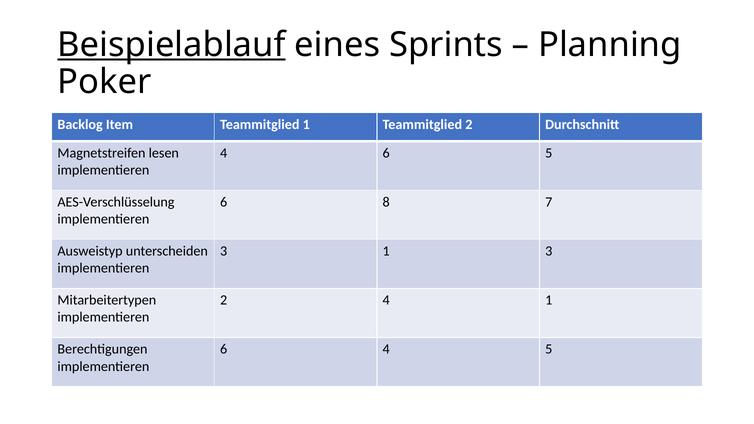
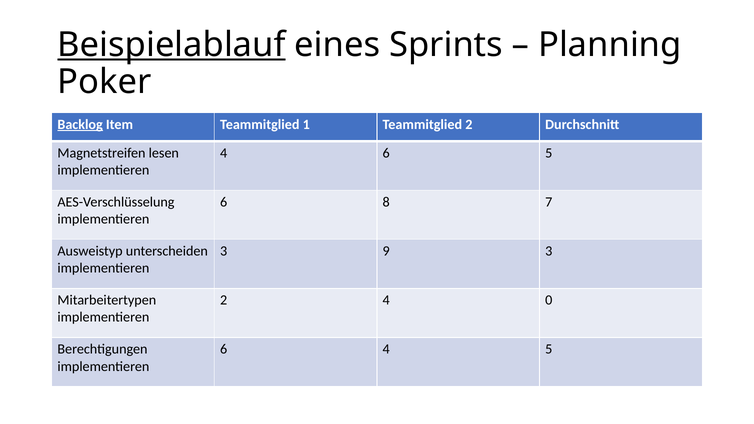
Backlog underline: none -> present (80, 125)
3 1: 1 -> 9 (386, 251)
4 1: 1 -> 0 (549, 300)
